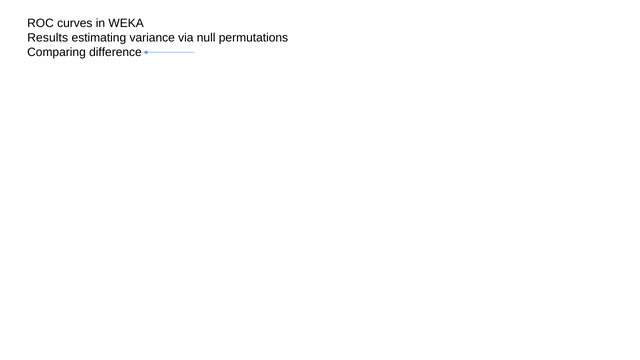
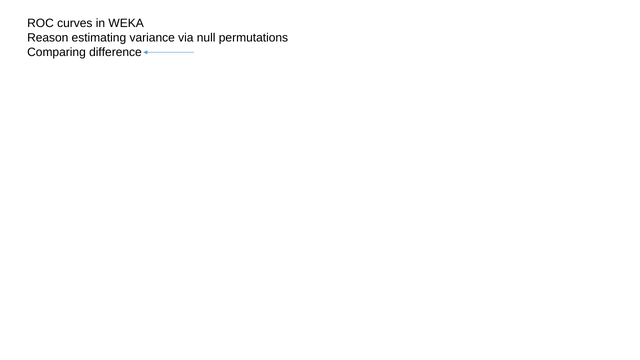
Results: Results -> Reason (48, 38)
